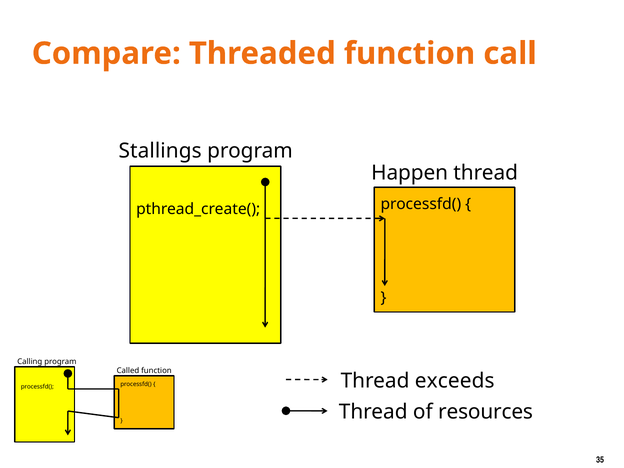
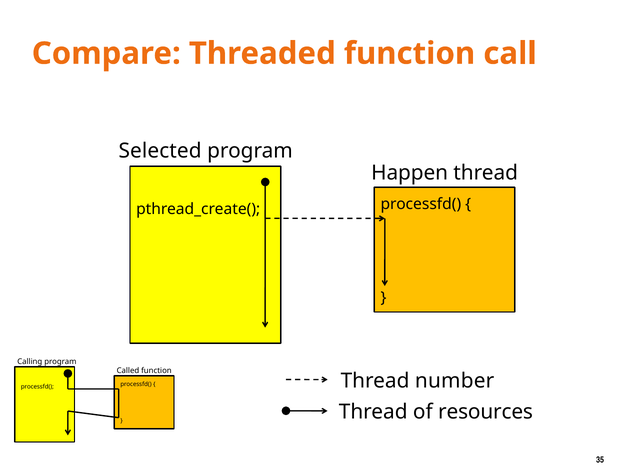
Stallings: Stallings -> Selected (160, 151)
exceeds: exceeds -> number (455, 381)
